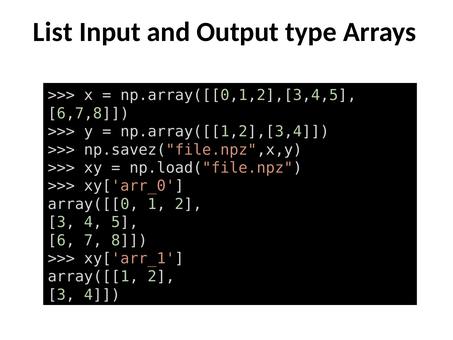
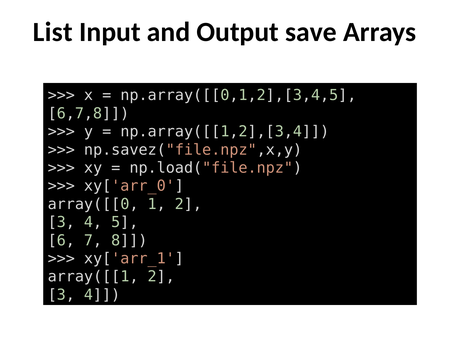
type: type -> save (311, 32)
